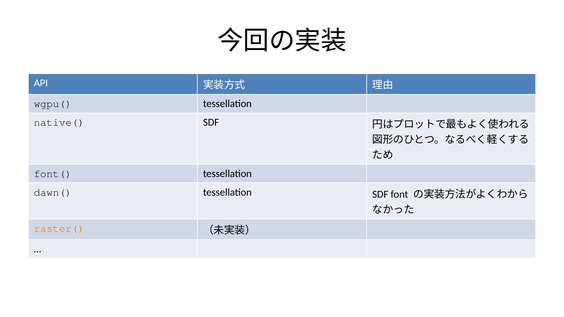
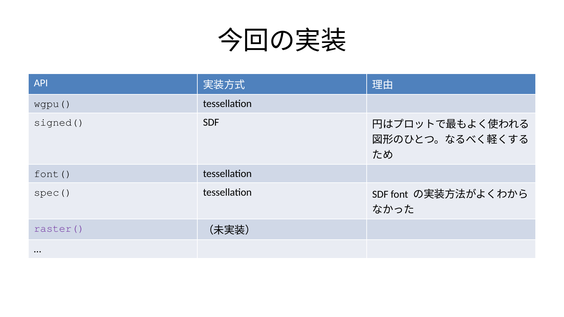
native(: native( -> signed( (59, 122)
dawn(: dawn( -> spec( (53, 192)
raster( colour: orange -> purple (59, 228)
